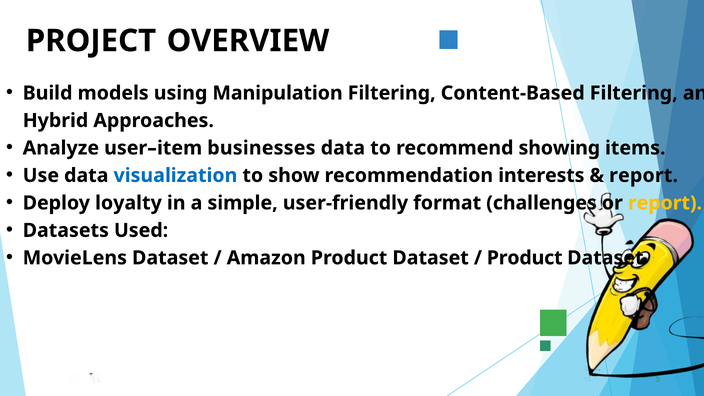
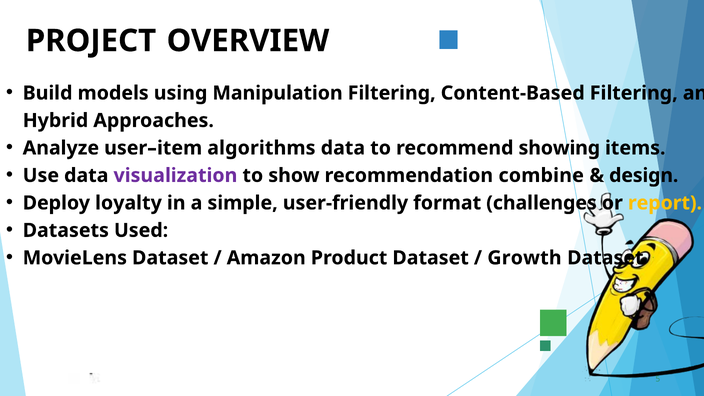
businesses: businesses -> algorithms (261, 148)
visualization colour: blue -> purple (175, 175)
interests: interests -> combine (541, 175)
report: report -> design (644, 175)
Product: Product -> Growth (524, 258)
